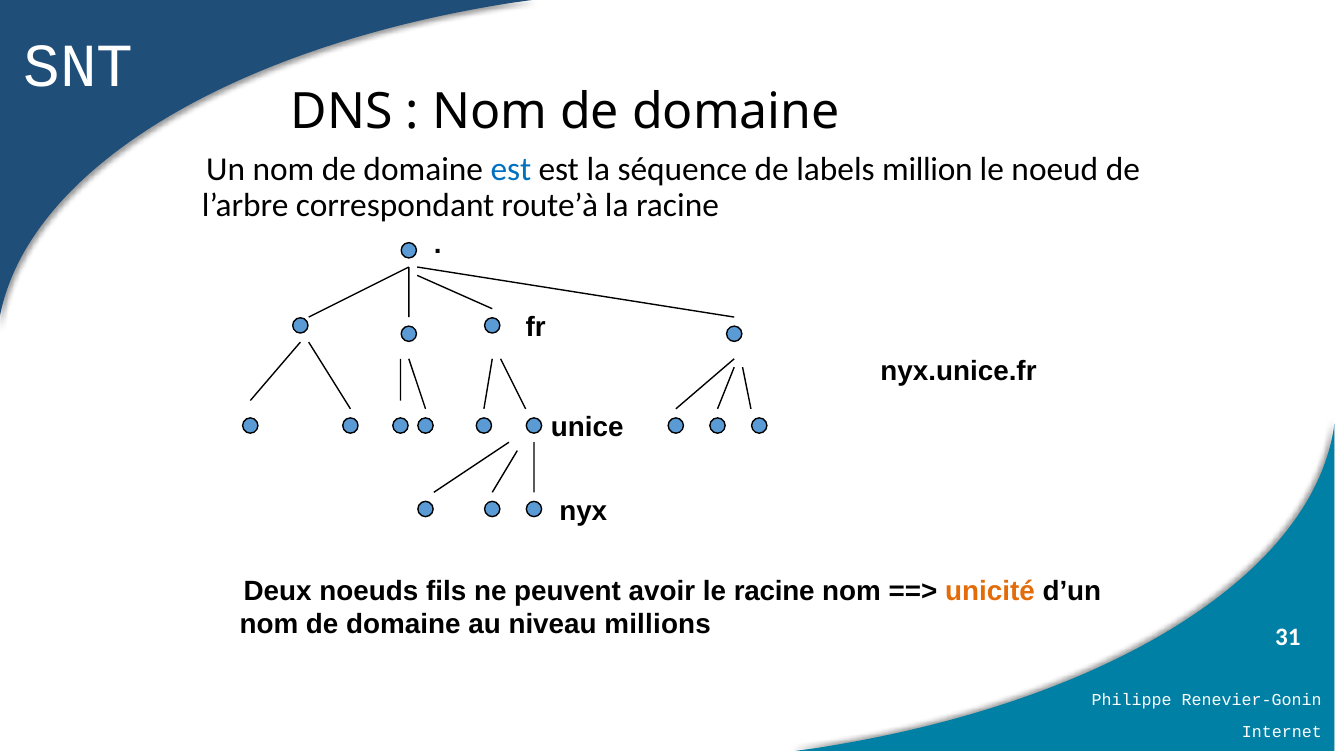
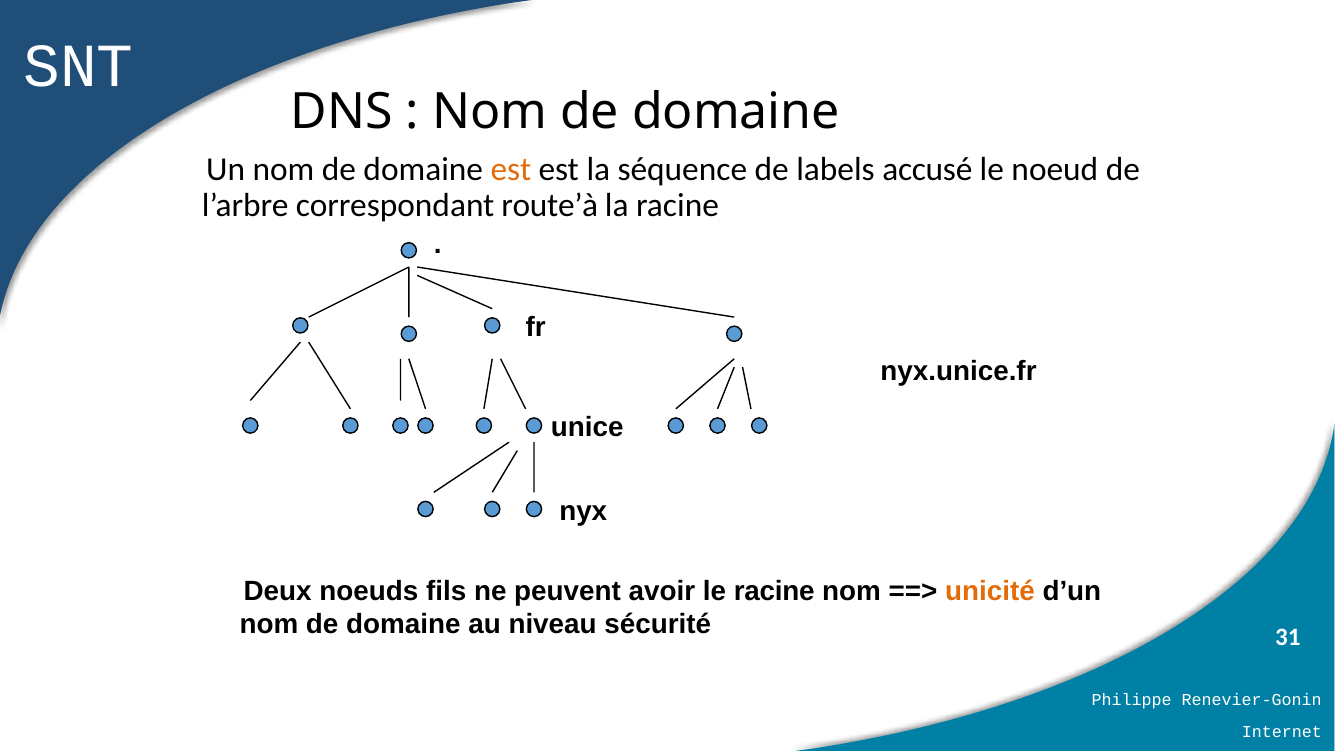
est colour: blue -> orange (511, 170)
million: million -> accusé (927, 170)
millions: millions -> sécurité (658, 624)
